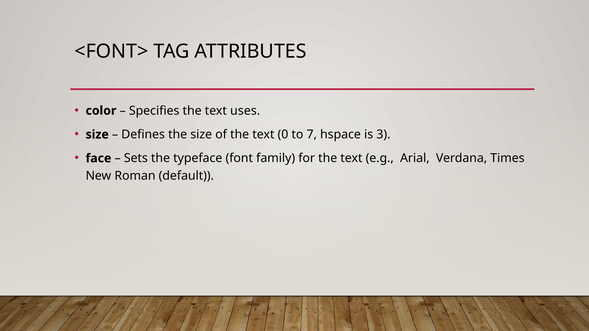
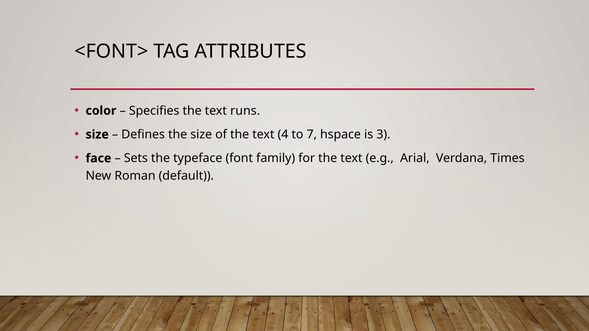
uses: uses -> runs (245, 111)
0: 0 -> 4 (283, 135)
